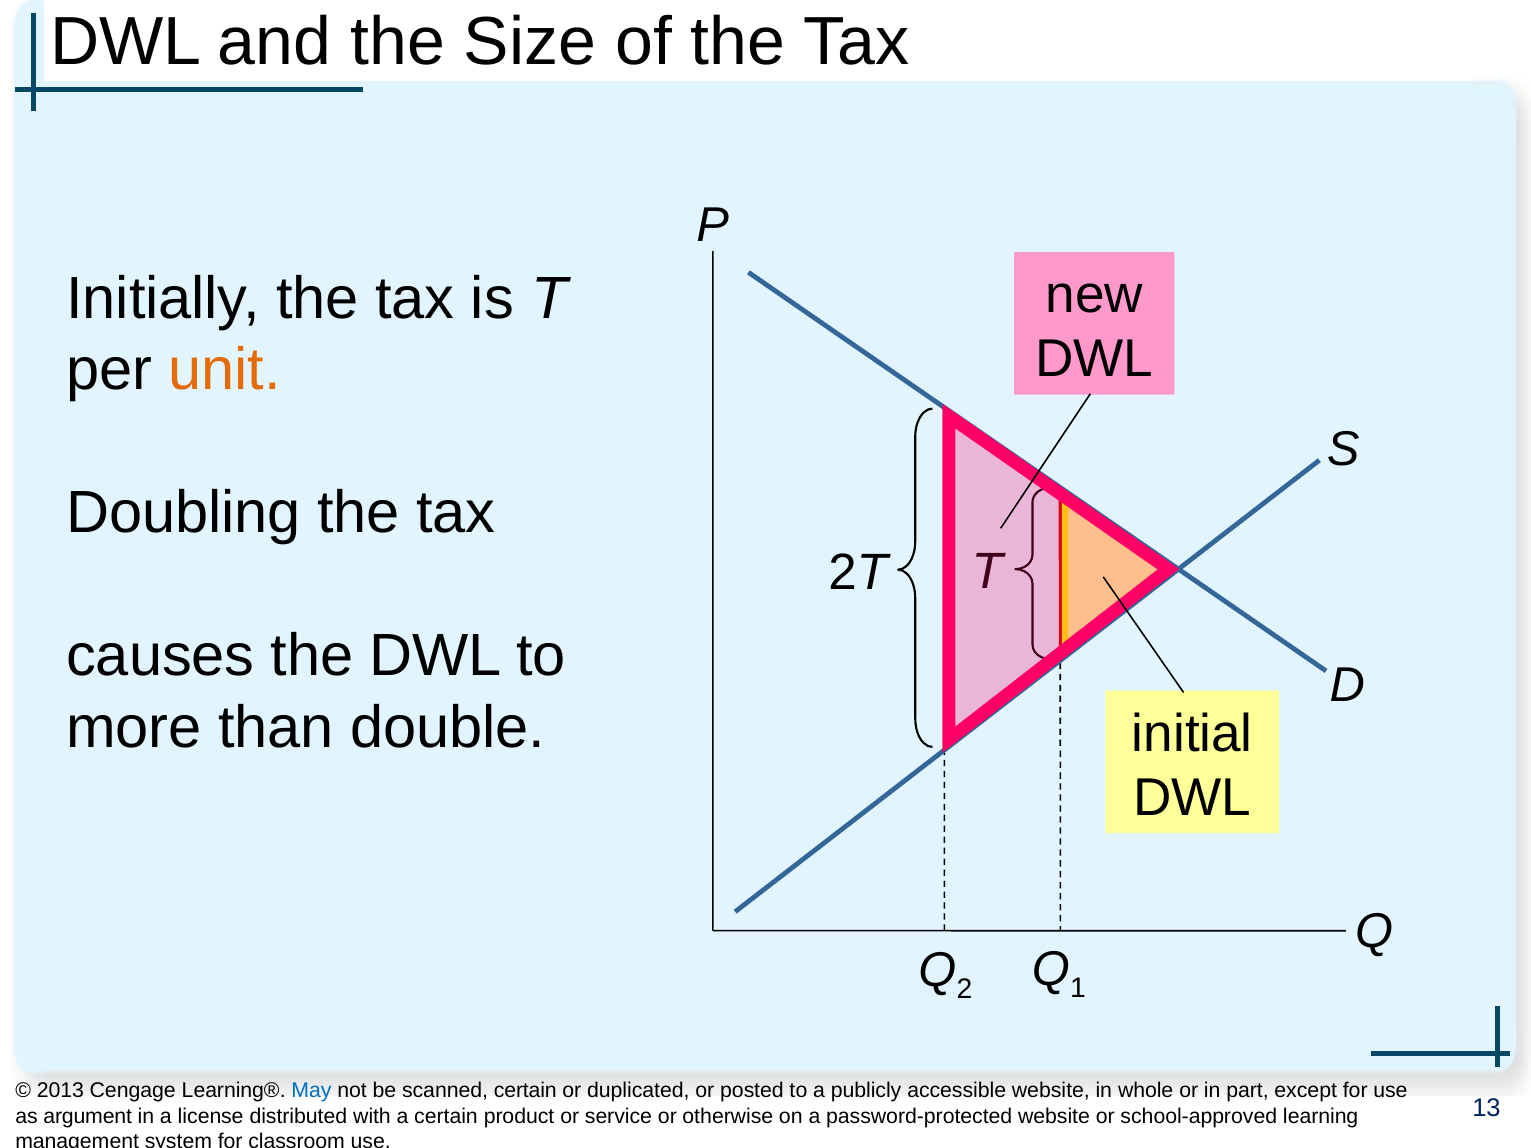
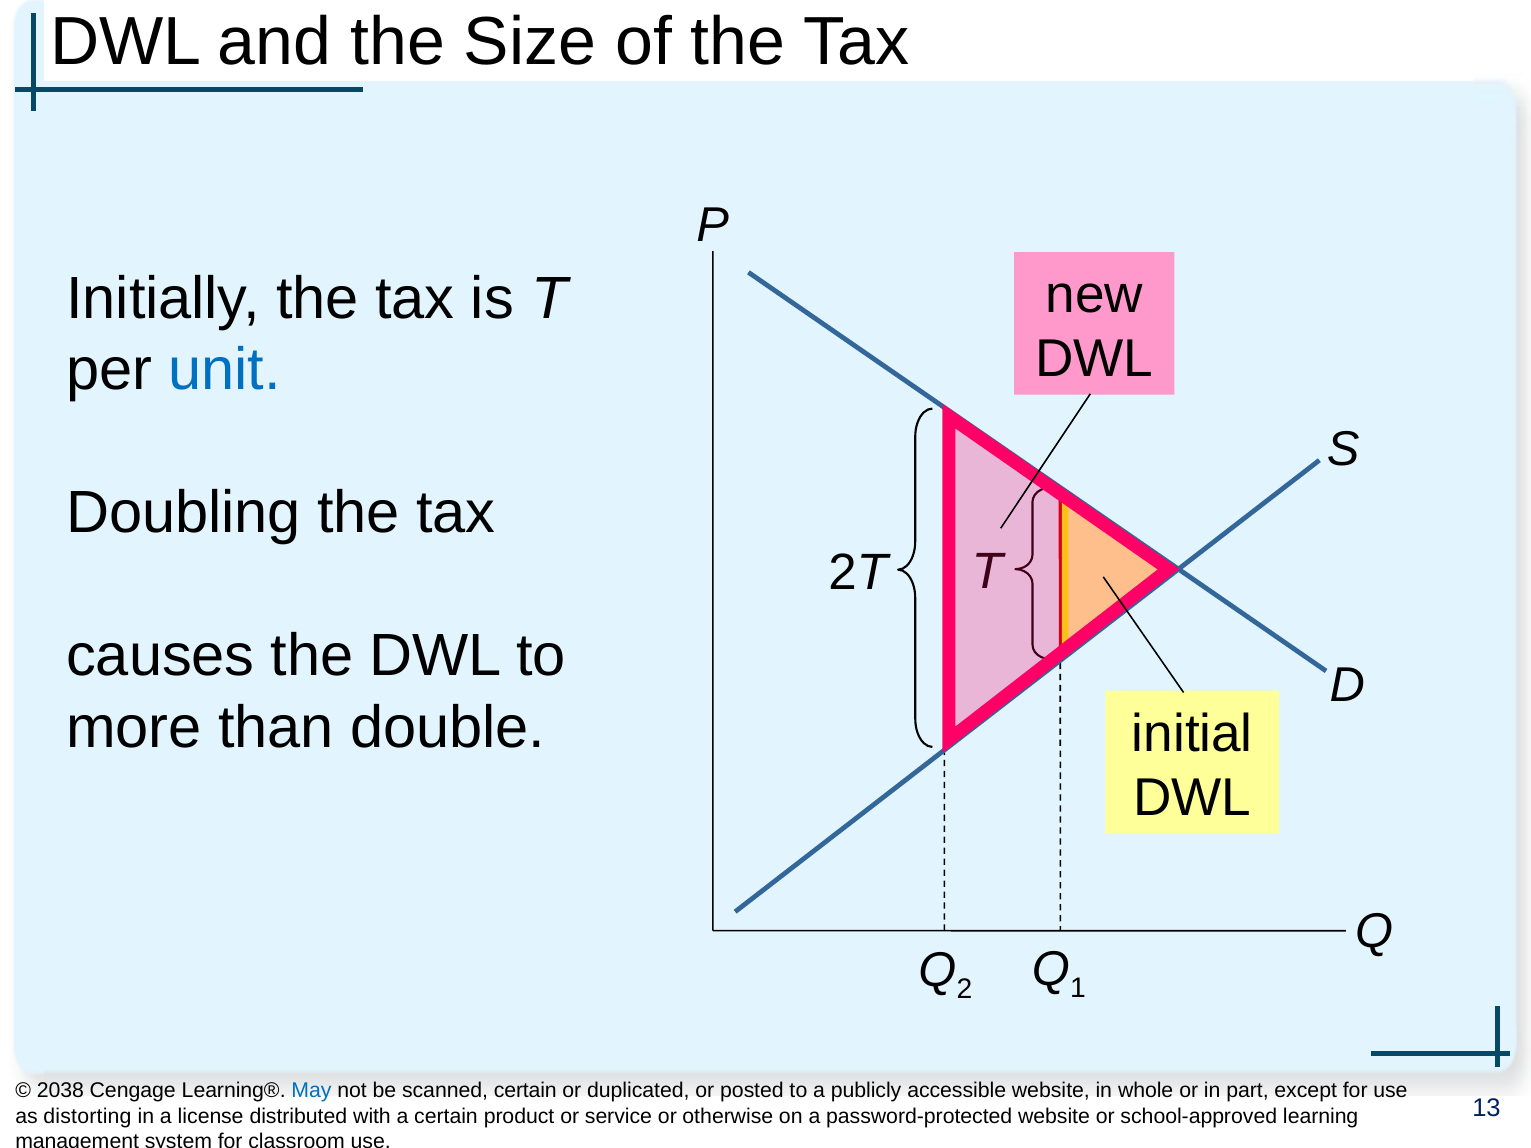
unit colour: orange -> blue (225, 370)
2013: 2013 -> 2038 (60, 1091)
argument: argument -> distorting (87, 1116)
